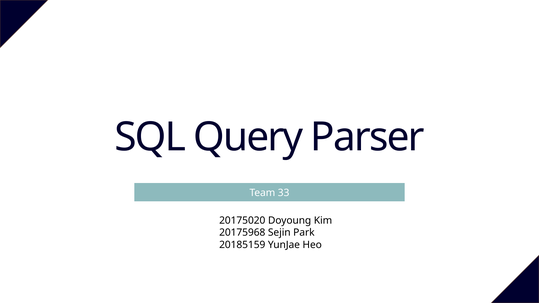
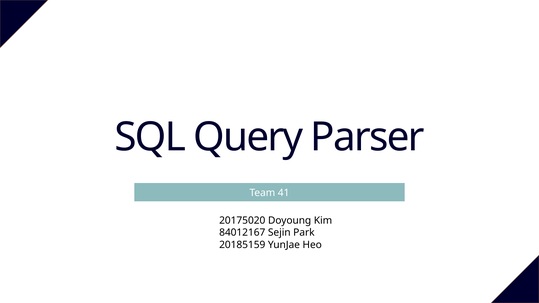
33: 33 -> 41 (284, 193)
20175968: 20175968 -> 84012167 (242, 233)
